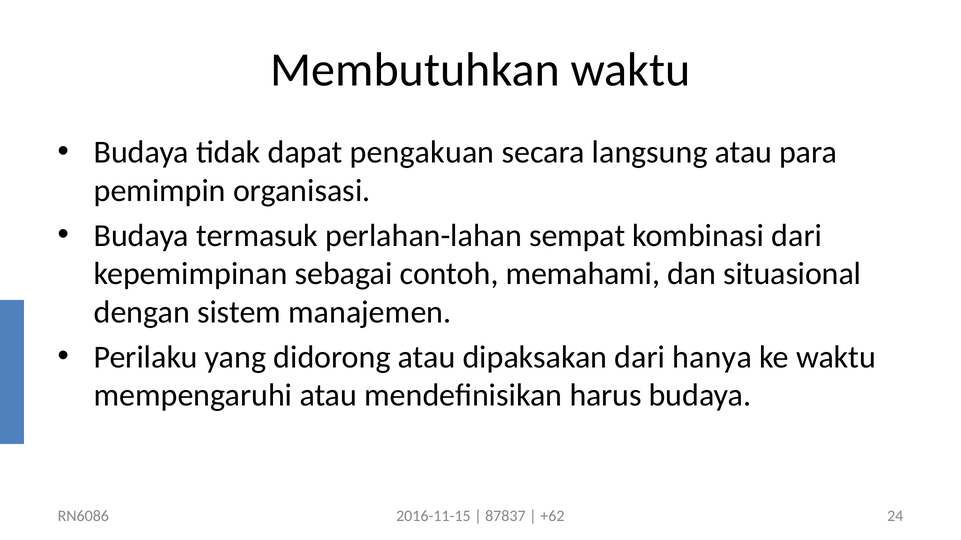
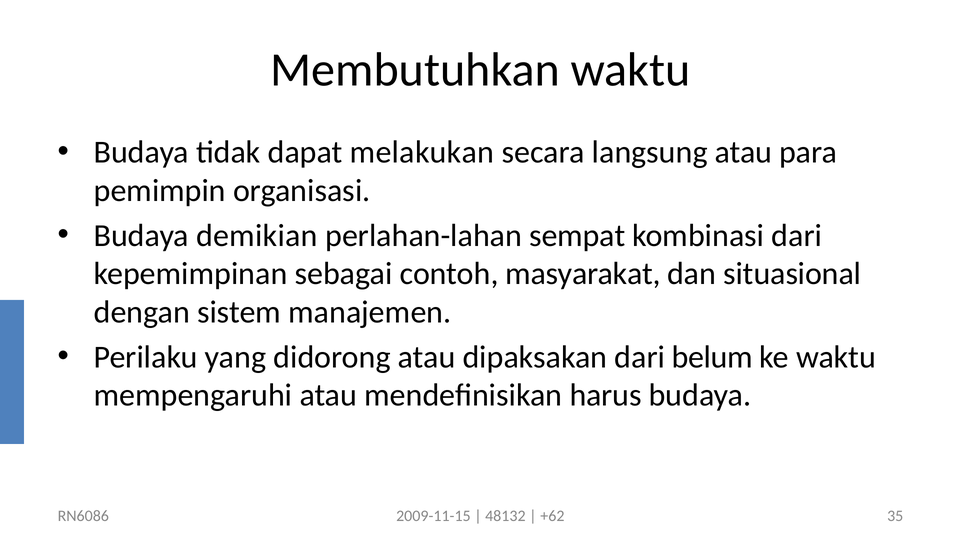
pengakuan: pengakuan -> melakukan (422, 152)
termasuk: termasuk -> demikian (257, 236)
memahami: memahami -> masyarakat (583, 274)
hanya: hanya -> belum (712, 357)
2016-11-15: 2016-11-15 -> 2009-11-15 (433, 516)
87837: 87837 -> 48132 (505, 516)
24: 24 -> 35 (895, 516)
